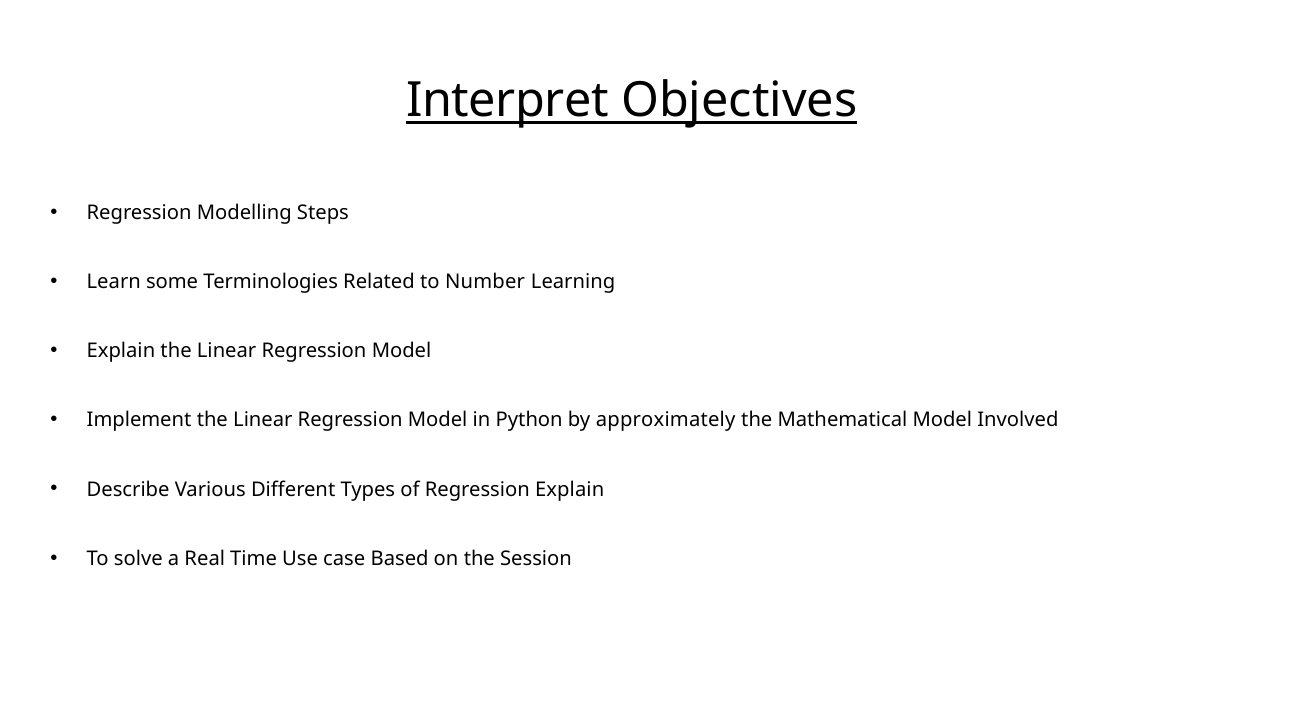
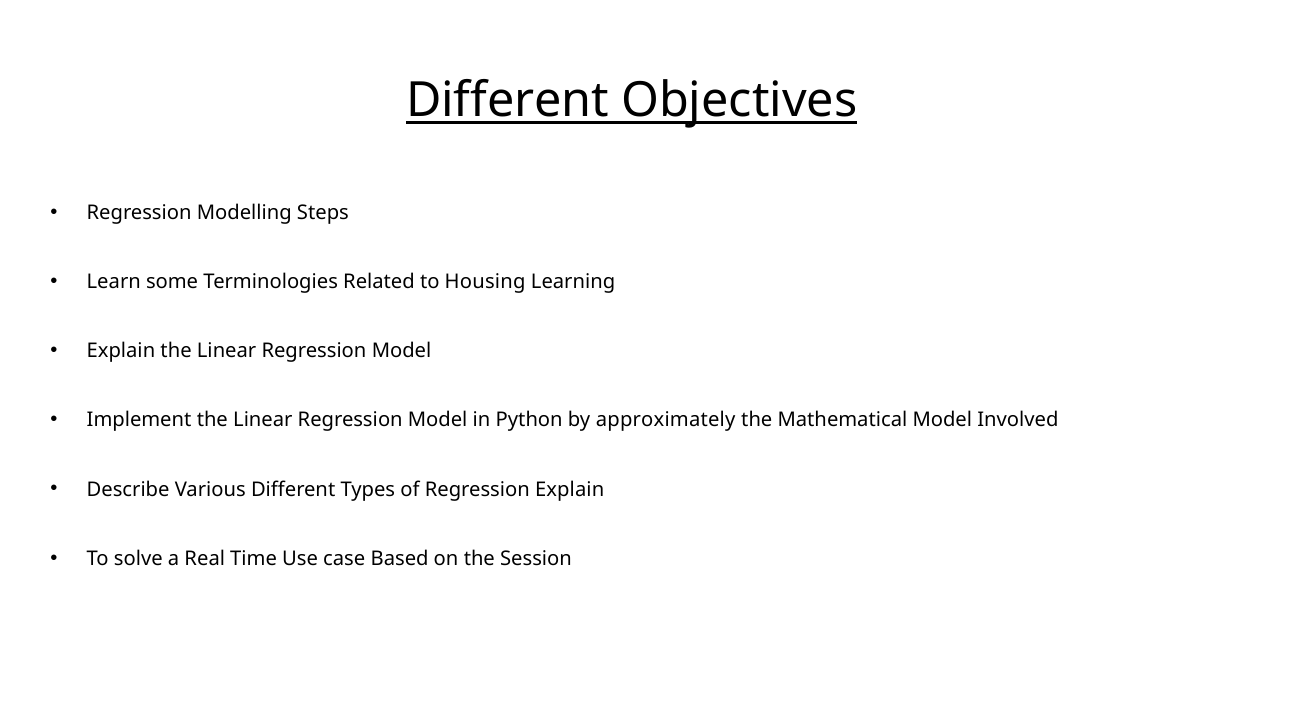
Interpret: Interpret -> Different (507, 100)
Number: Number -> Housing (485, 282)
